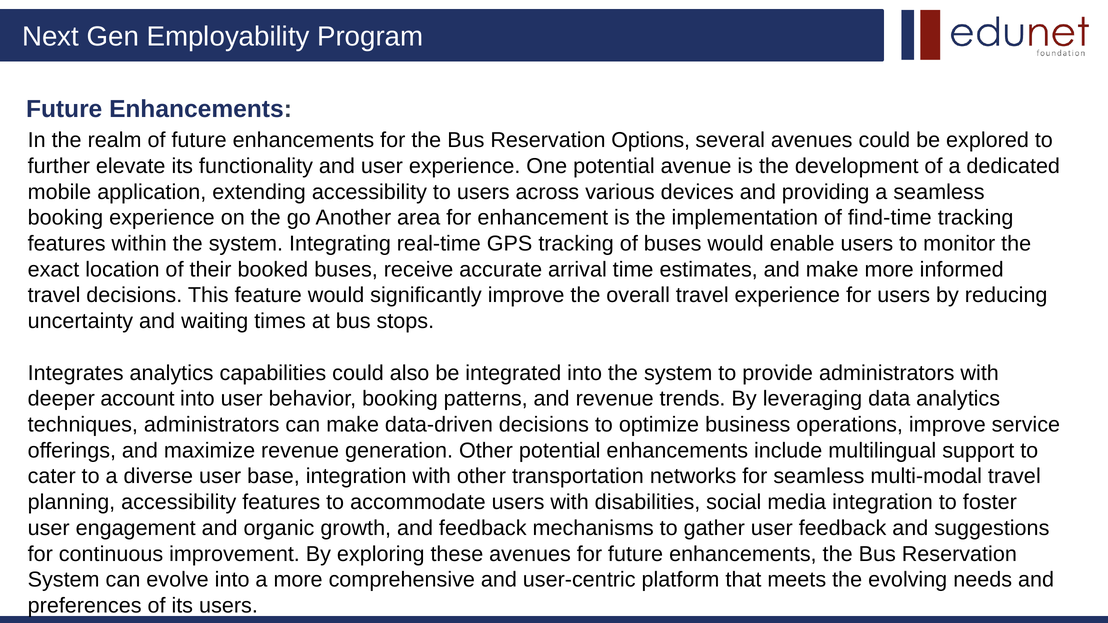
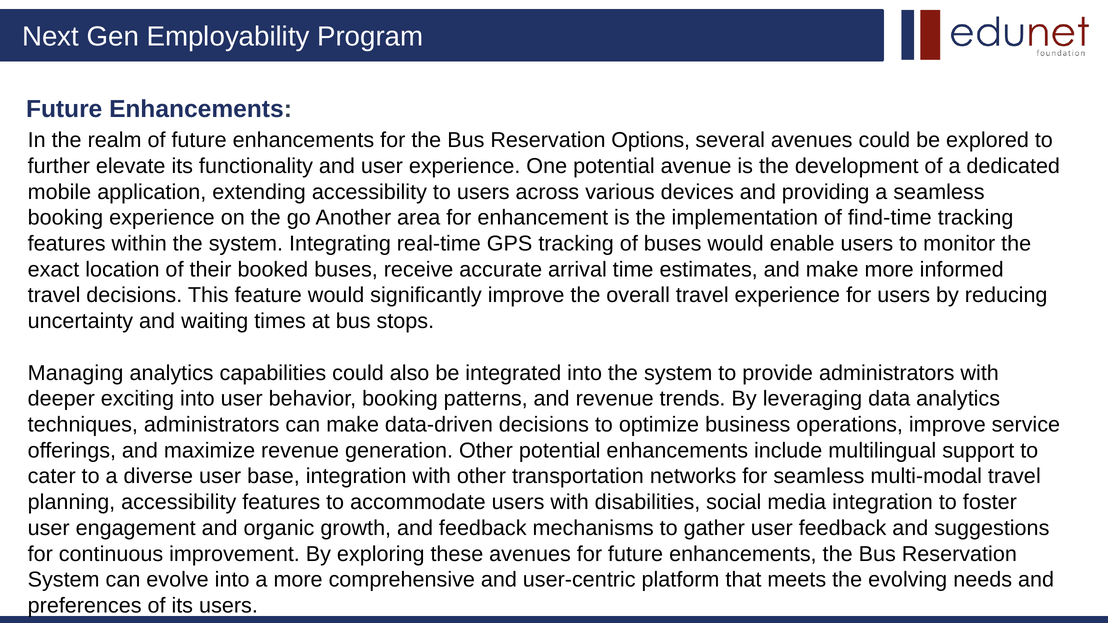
Integrates: Integrates -> Managing (76, 373)
account: account -> exciting (137, 399)
